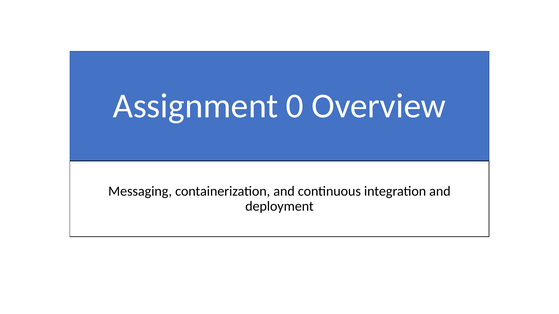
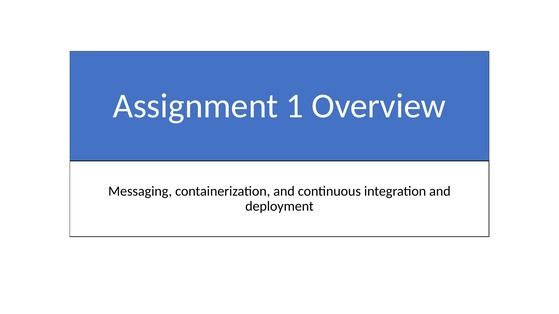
0: 0 -> 1 (295, 106)
